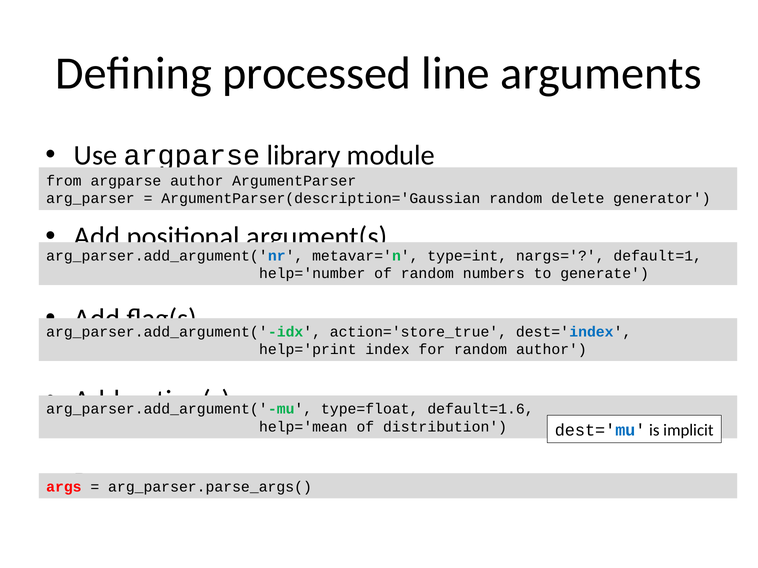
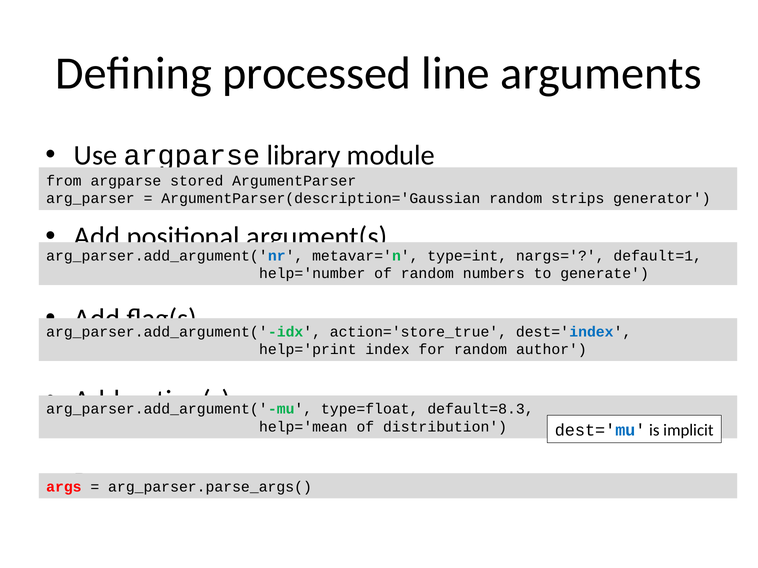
argparse author: author -> stored (197, 181)
delete: delete -> strips (578, 199)
default=1.6: default=1.6 -> default=8.3 (481, 409)
